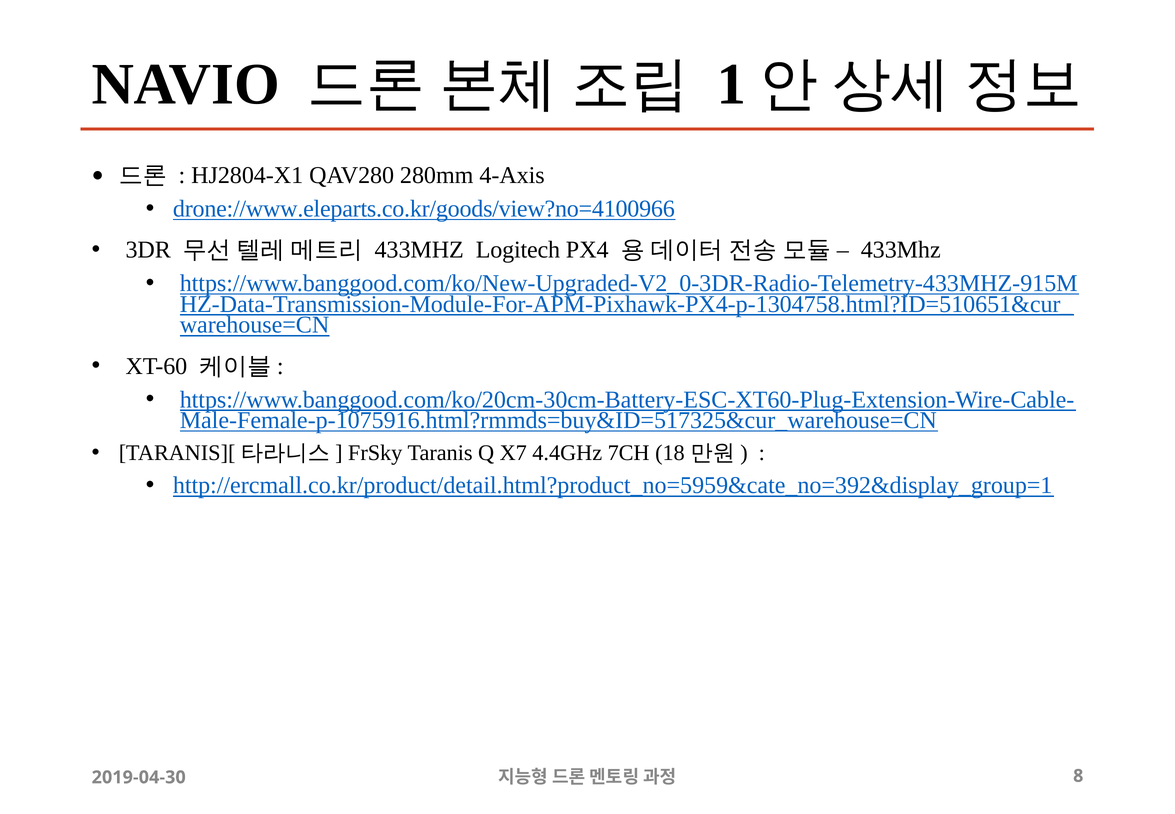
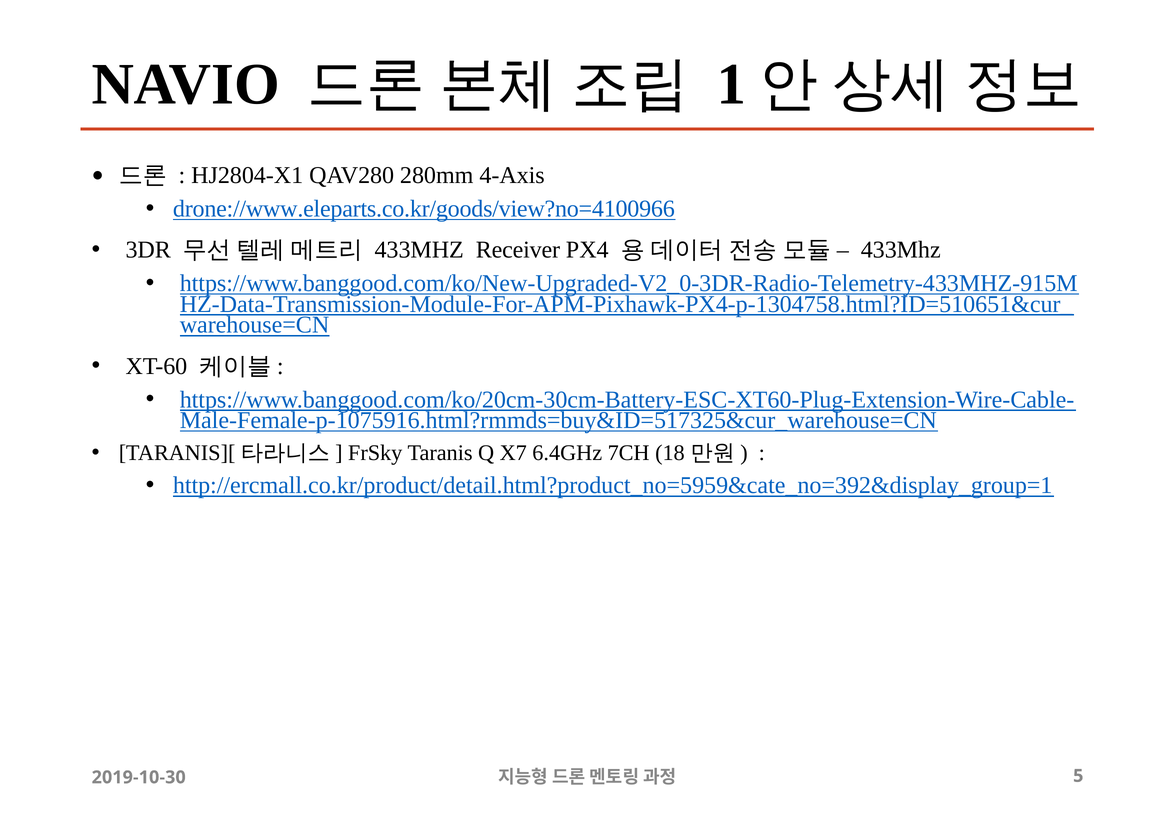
Logitech: Logitech -> Receiver (518, 250)
4.4GHz: 4.4GHz -> 6.4GHz (567, 453)
2019-04-30: 2019-04-30 -> 2019-10-30 (139, 777)
8: 8 -> 5 (1078, 775)
